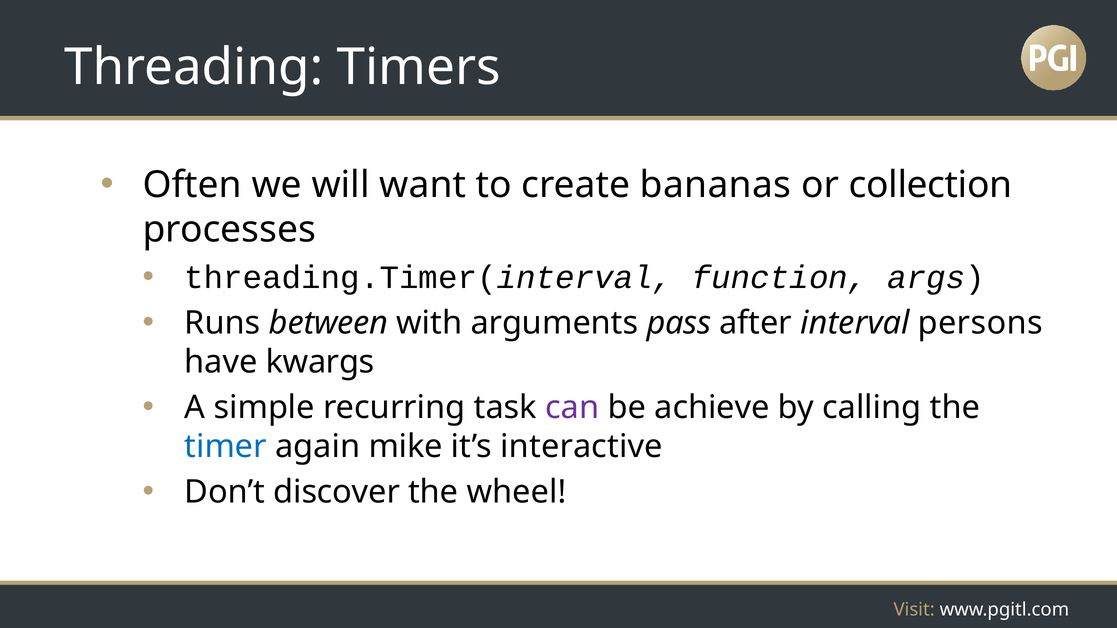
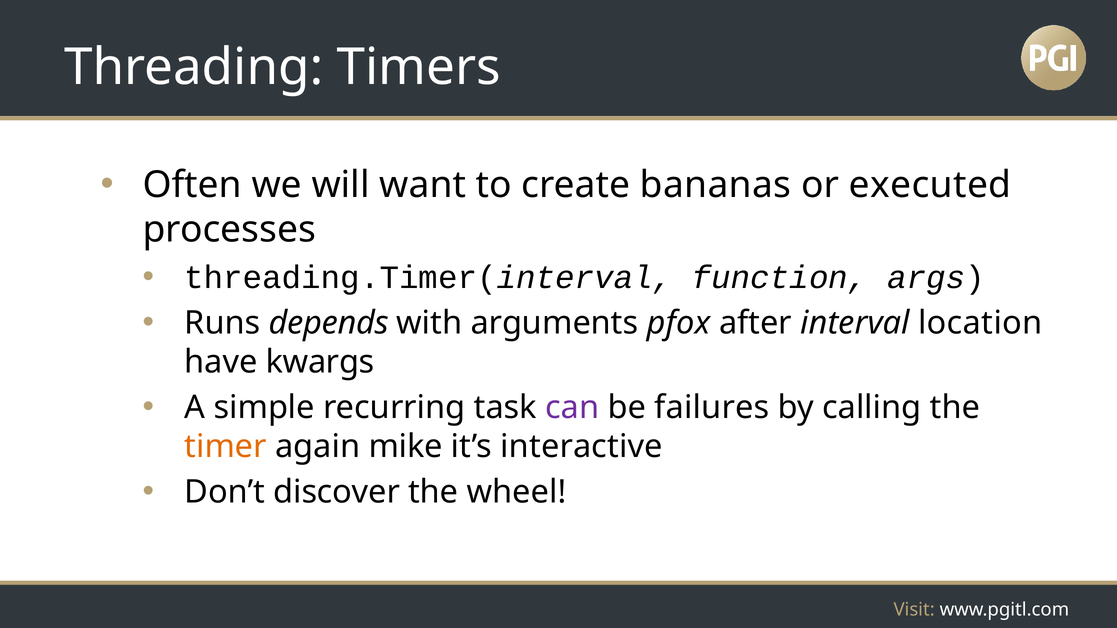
collection: collection -> executed (930, 185)
between: between -> depends (329, 323)
pass: pass -> pfox (679, 323)
persons: persons -> location (980, 323)
achieve: achieve -> failures (712, 408)
timer colour: blue -> orange (226, 447)
